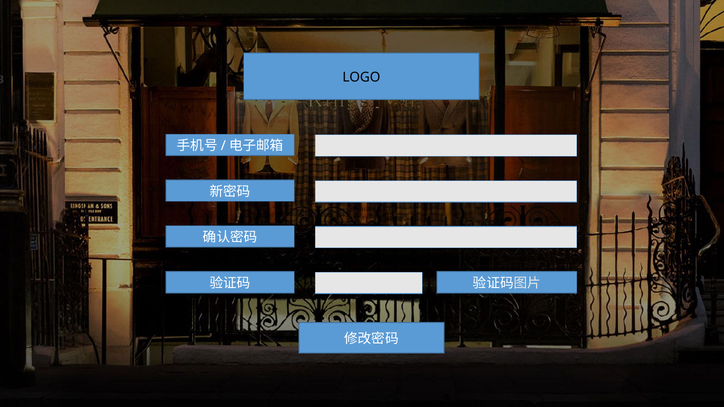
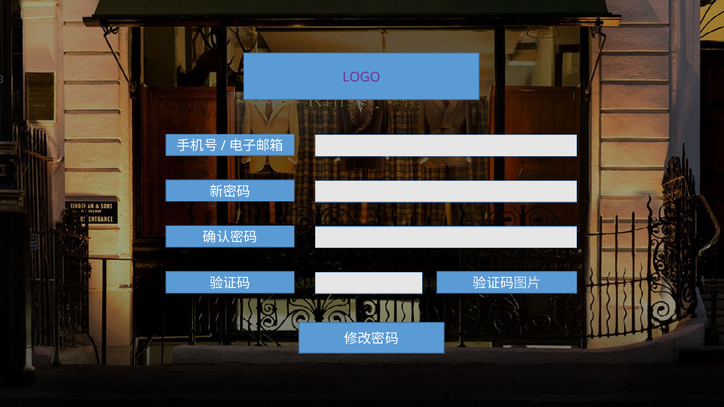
LOGO colour: black -> purple (361, 77)
